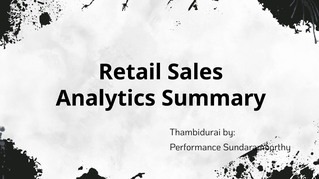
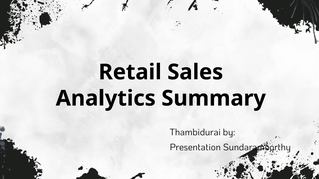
Performance: Performance -> Presentation (195, 148)
